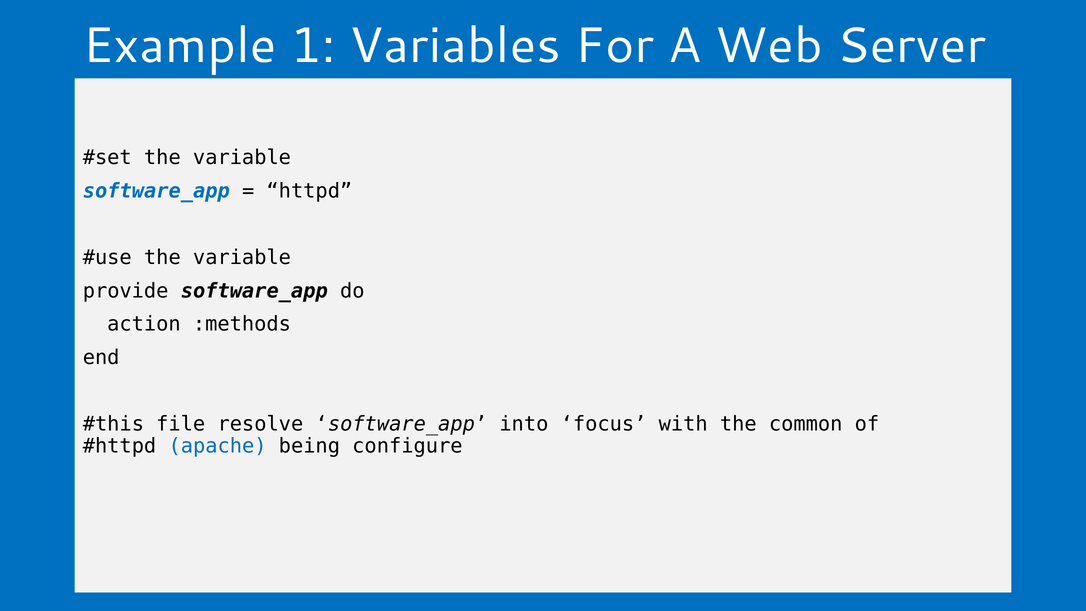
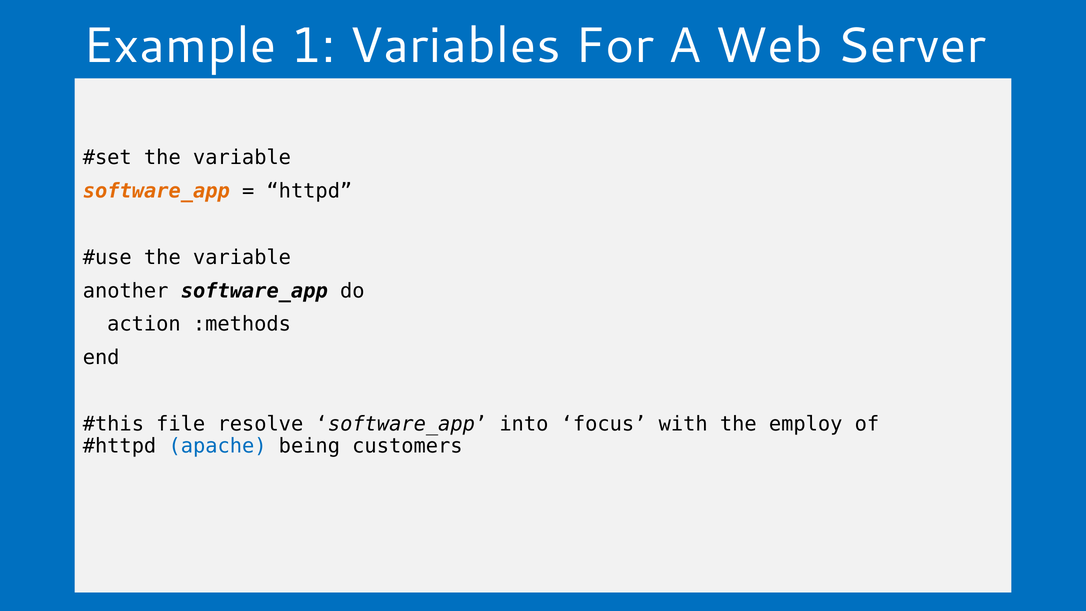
software_app colour: blue -> orange (156, 191)
provide: provide -> another (126, 291)
common: common -> employ (806, 424)
configure: configure -> customers (407, 446)
